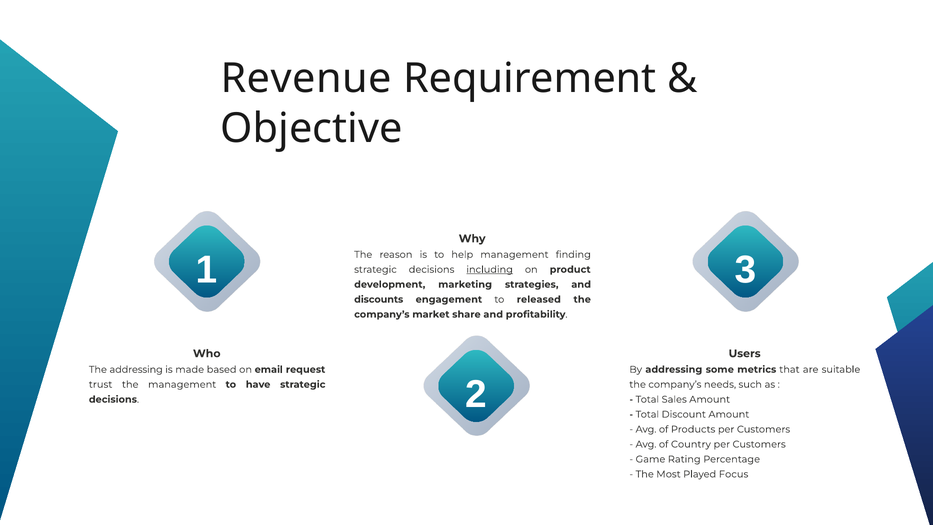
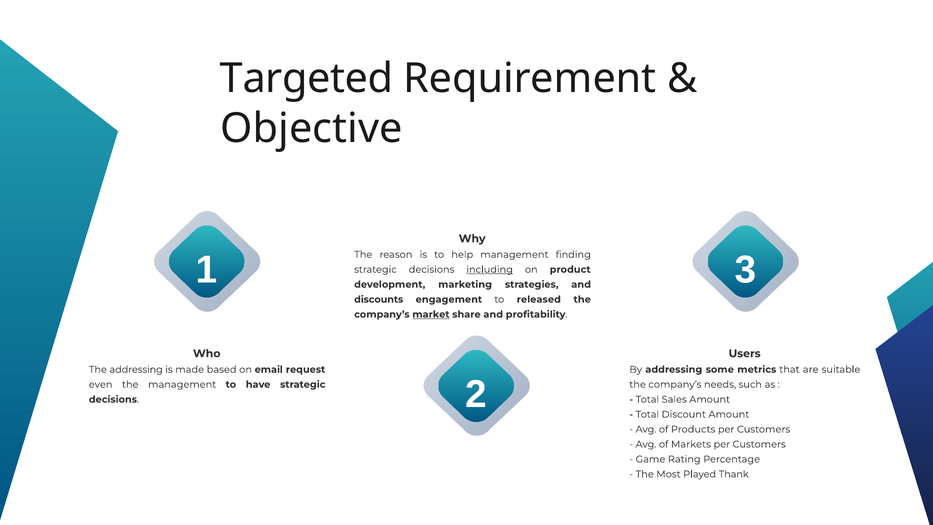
Revenue: Revenue -> Targeted (307, 79)
market underline: none -> present (431, 314)
trust: trust -> even (101, 384)
Country: Country -> Markets (691, 444)
Focus: Focus -> Thank (734, 474)
